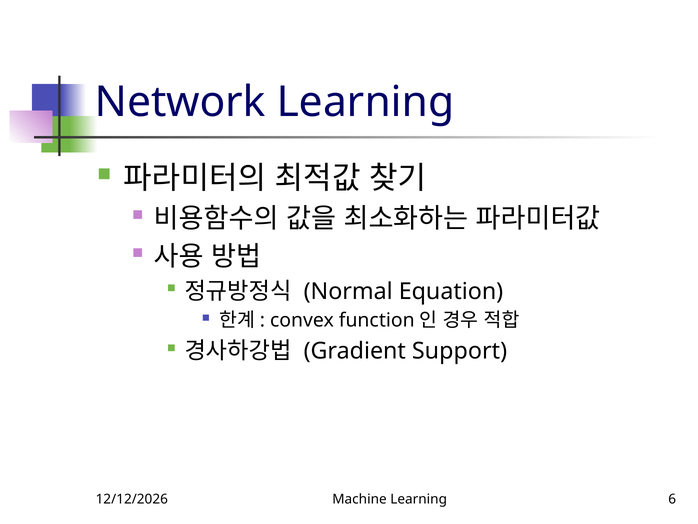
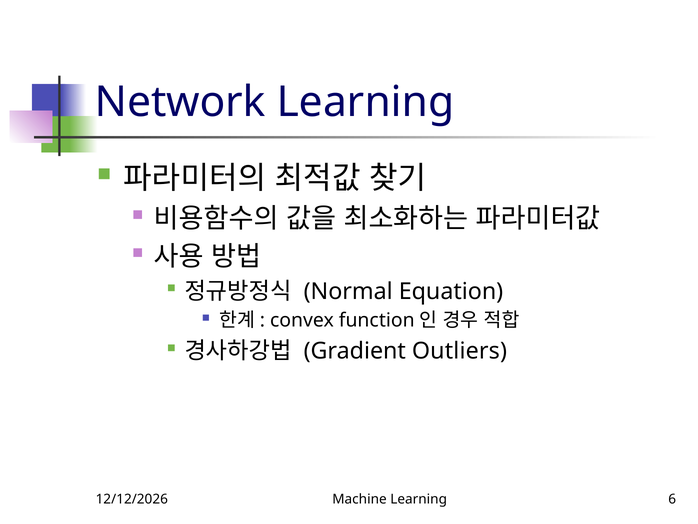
Support: Support -> Outliers (459, 351)
